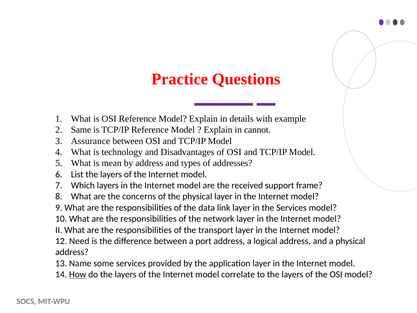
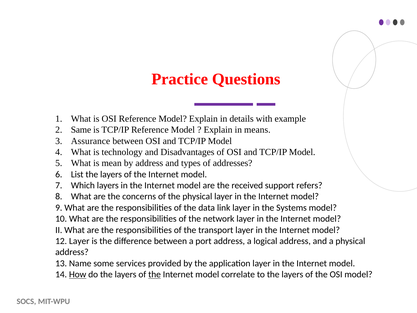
cannot: cannot -> means (257, 130)
frame: frame -> refers (309, 185)
the Services: Services -> Systems (292, 208)
12 Need: Need -> Layer (79, 241)
the underline: none -> present (155, 274)
